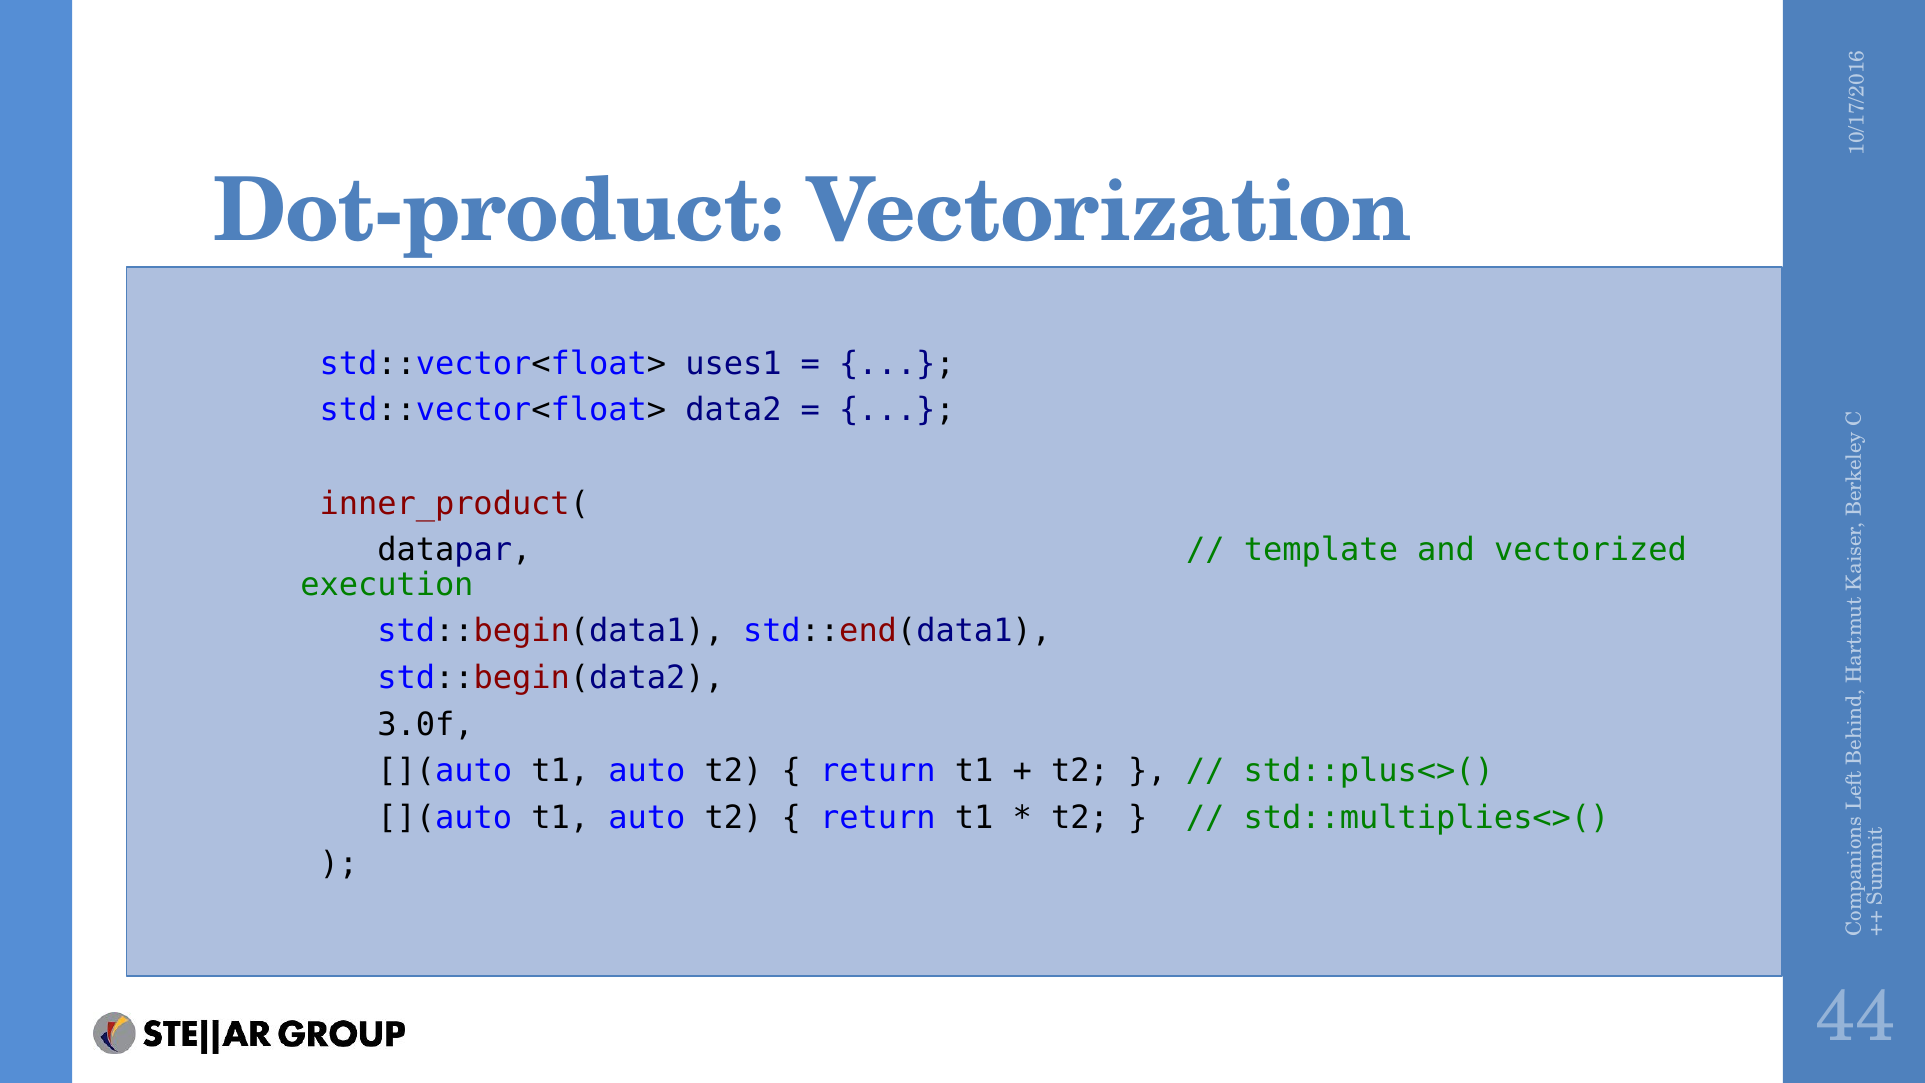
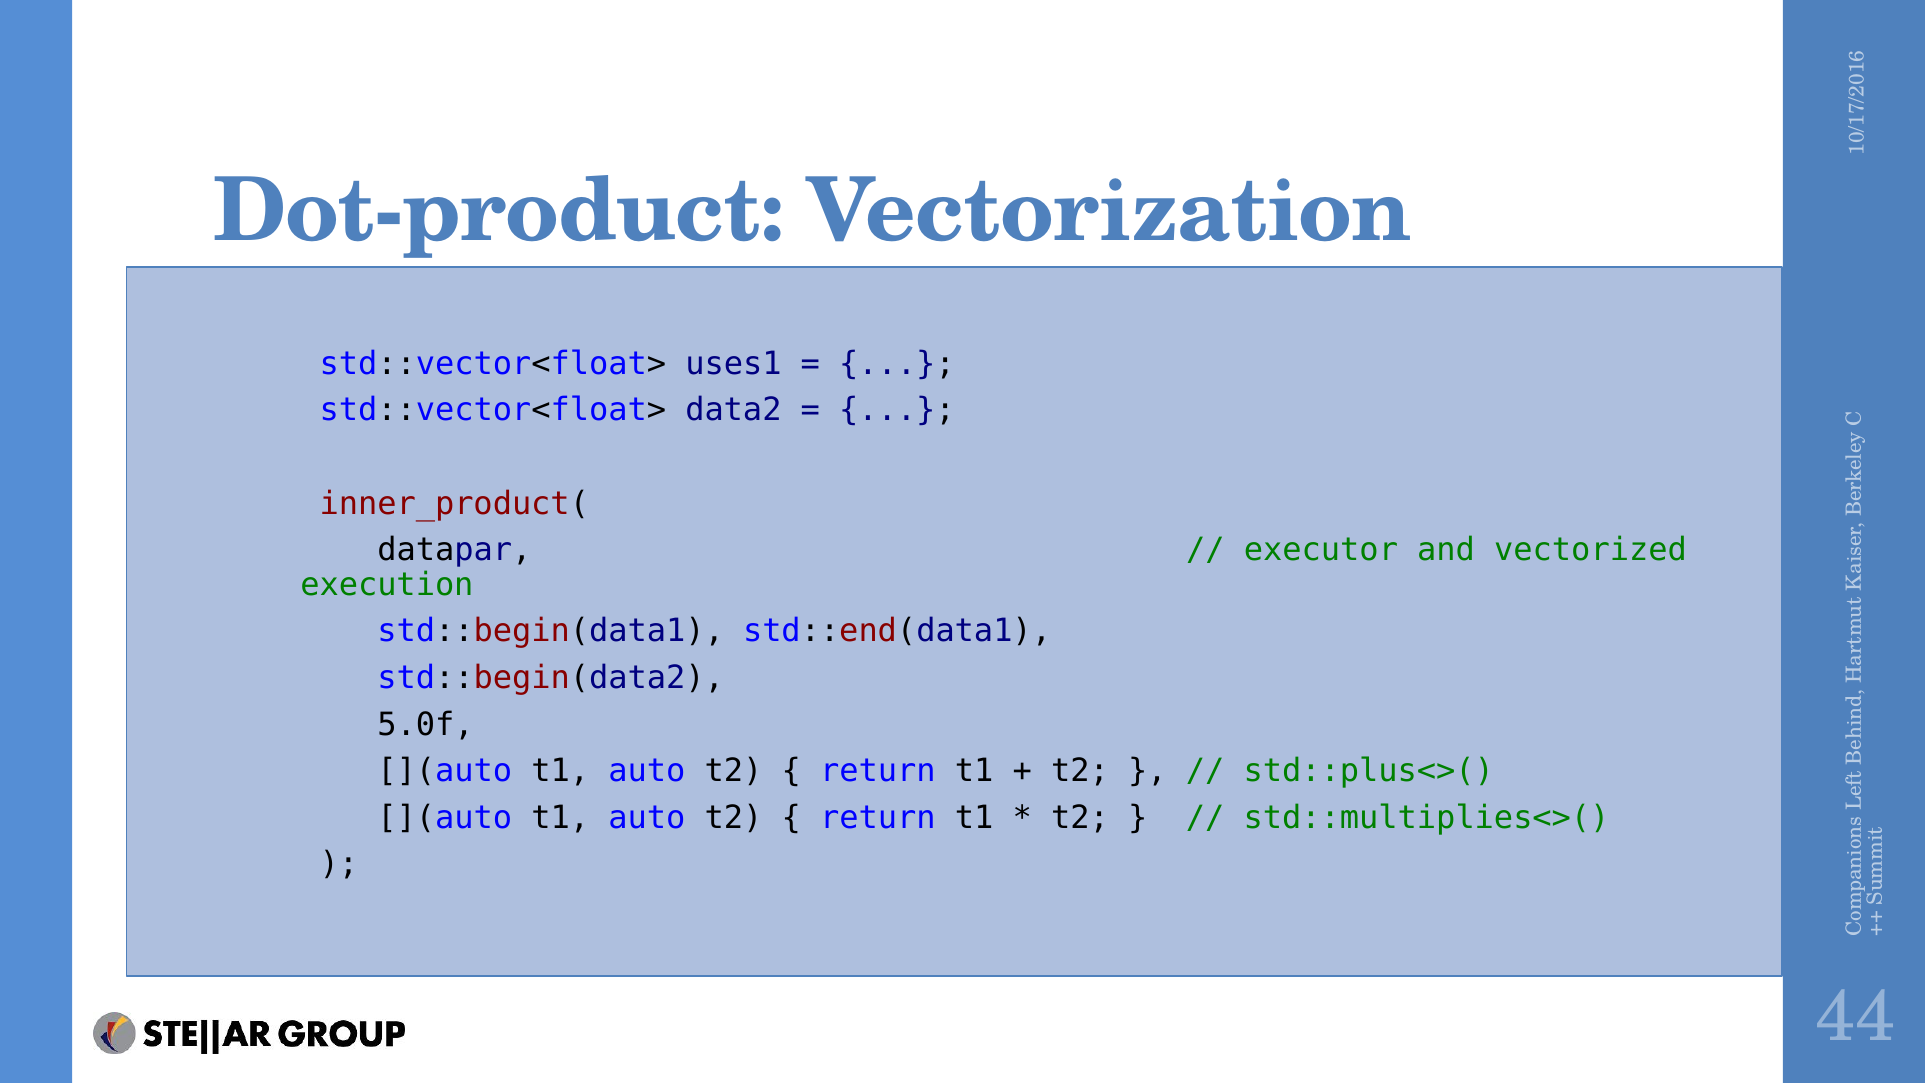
template: template -> executor (1321, 550)
3.0f: 3.0f -> 5.0f (425, 724)
